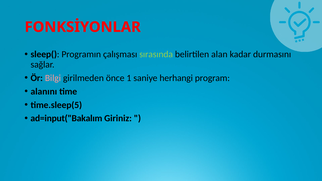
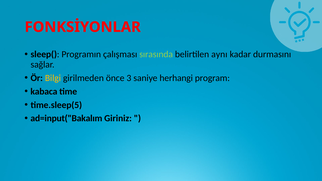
alan: alan -> aynı (219, 54)
Bilgi colour: pink -> yellow (53, 78)
1: 1 -> 3 (129, 78)
alanını: alanını -> kabaca (44, 92)
